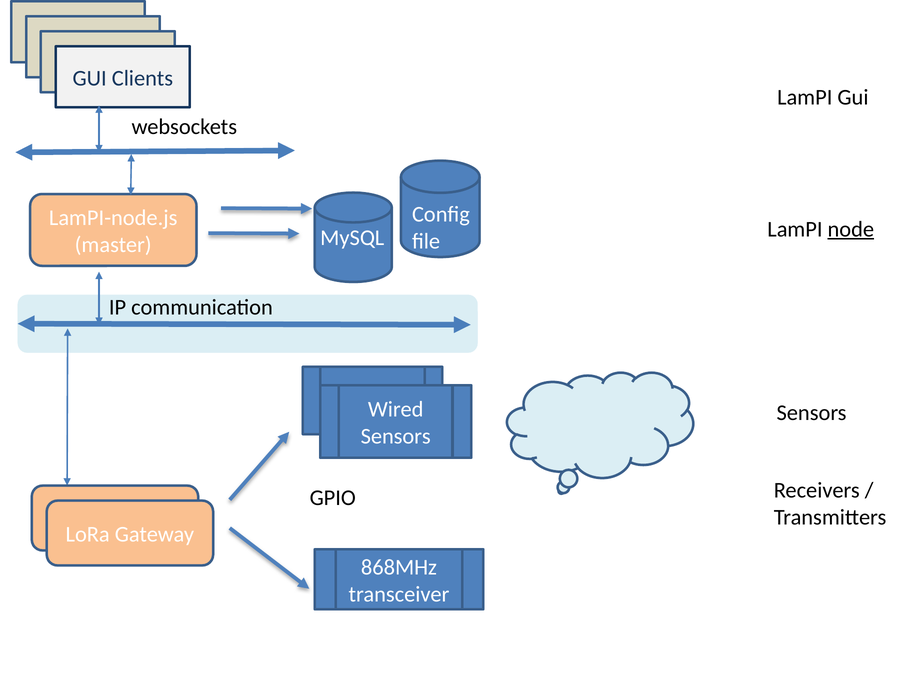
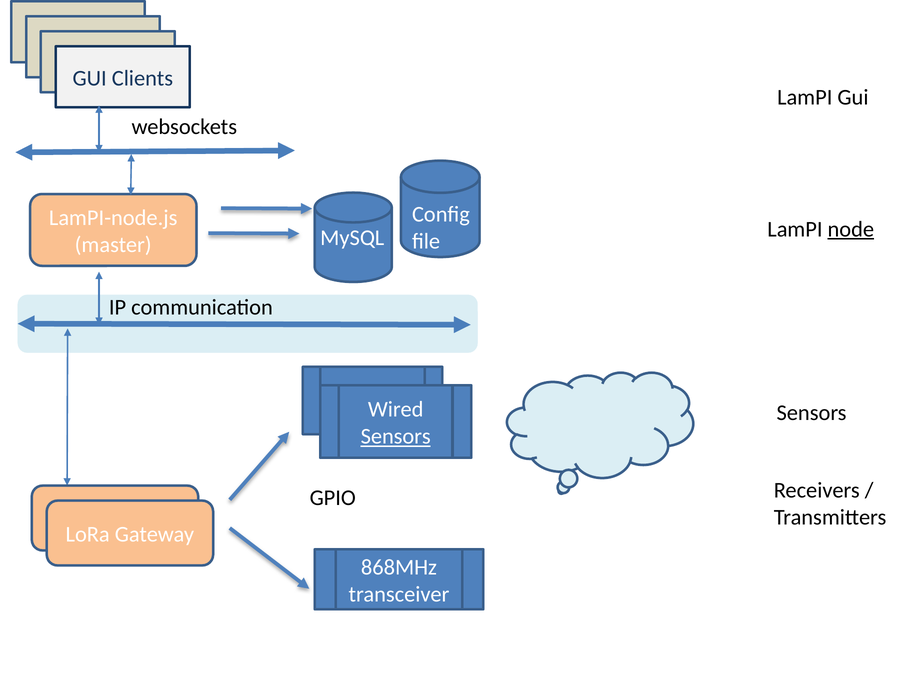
Sensors underline: none -> present (396, 436)
